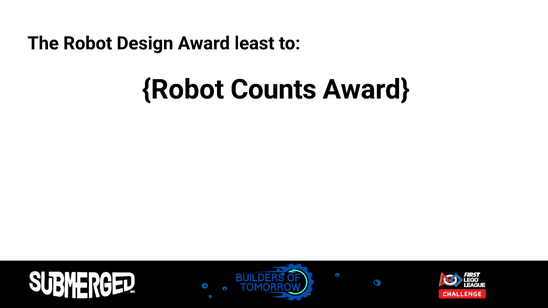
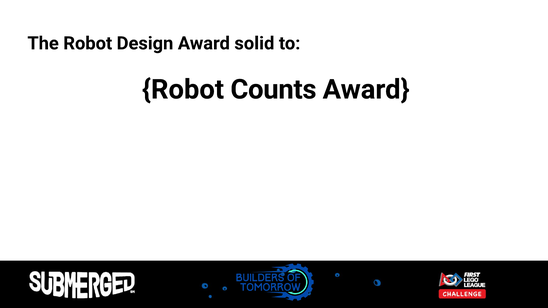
least: least -> solid (254, 43)
